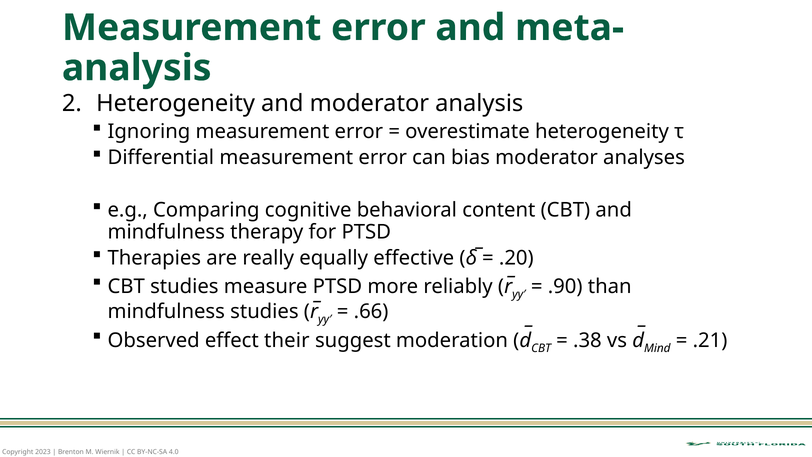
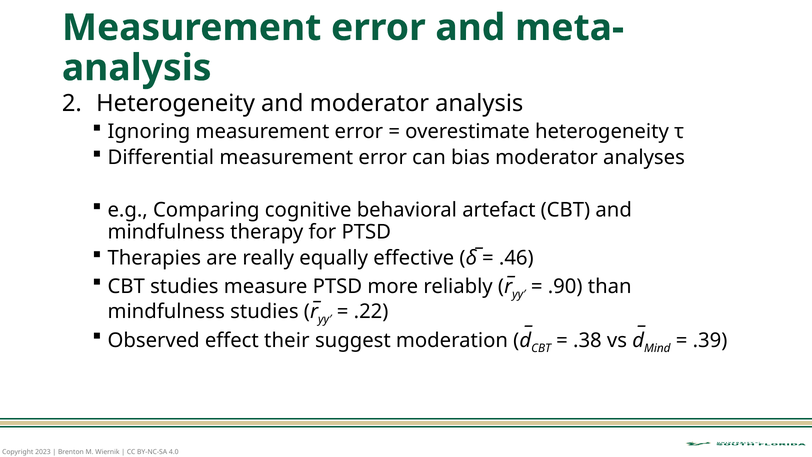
content: content -> artefact (499, 210)
.20: .20 -> .46 (516, 258)
.66: .66 -> .22 (371, 311)
.21: .21 -> .39 (710, 341)
